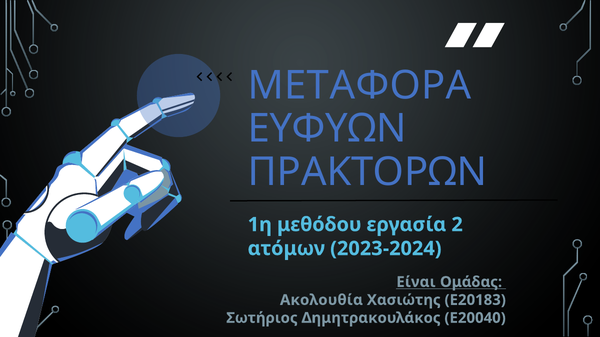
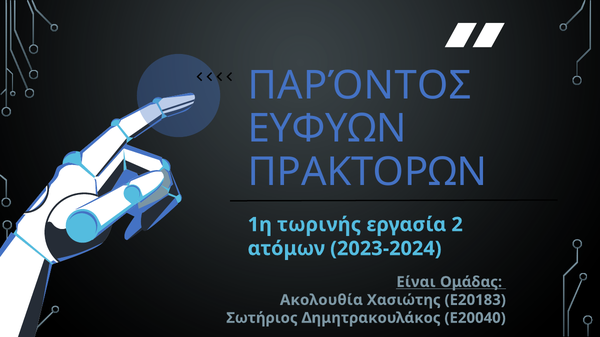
ΜΕΤΑΦΟΡΑ: ΜΕΤΑΦΟΡΑ -> ΠΑΡΌΝΤΟΣ (360, 86)
μεθόδου: μεθόδου -> τωρινής (319, 225)
